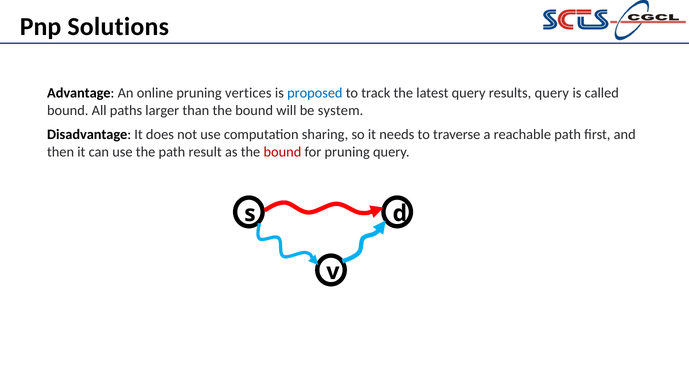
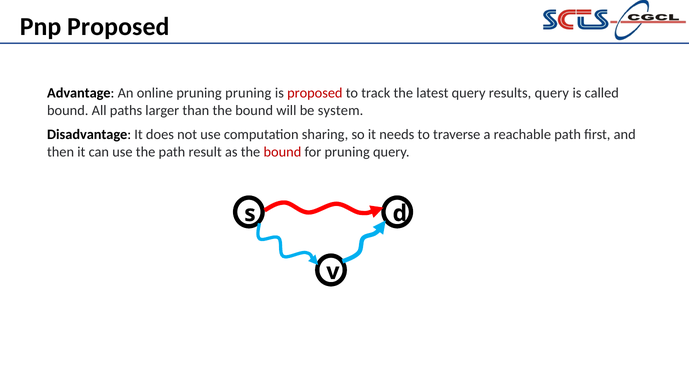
Pnp Solutions: Solutions -> Proposed (118, 27)
pruning vertices: vertices -> pruning (248, 93)
proposed colour: blue -> red (315, 93)
